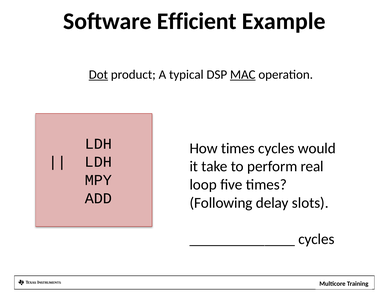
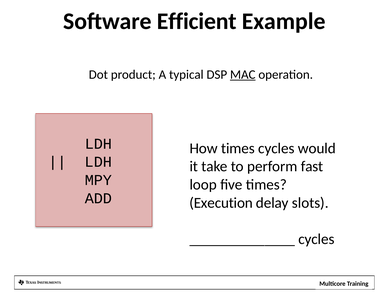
Dot underline: present -> none (98, 74)
real: real -> fast (312, 166)
Following: Following -> Execution (221, 203)
